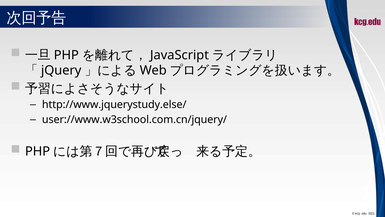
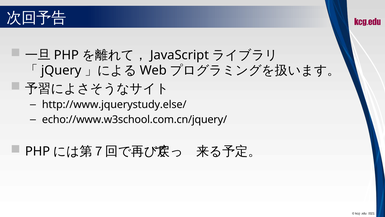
user://www.w3school.com.cn/jquery/: user://www.w3school.com.cn/jquery/ -> echo://www.w3school.com.cn/jquery/ (135, 119)
